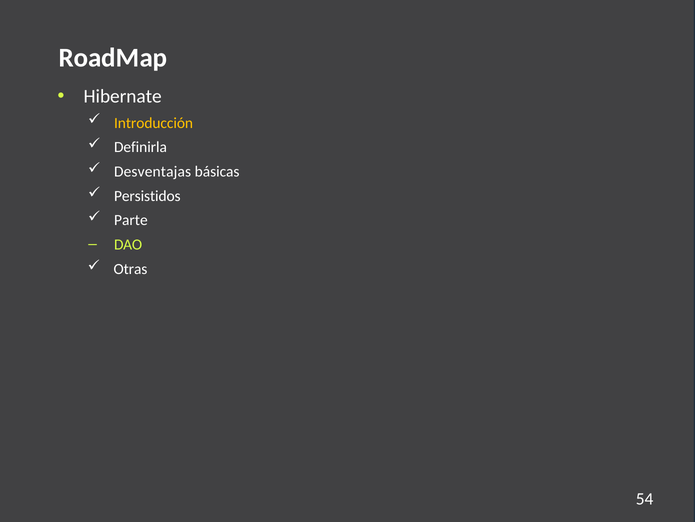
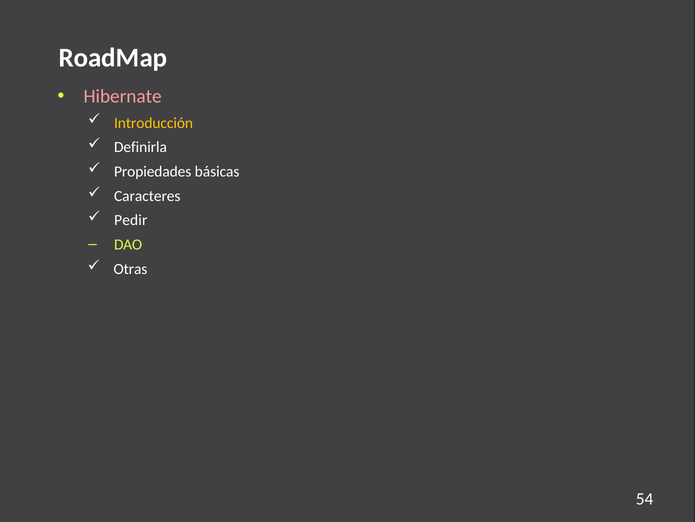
Hibernate colour: white -> pink (123, 96)
Desventajas: Desventajas -> Propiedades (153, 171)
Persistidos: Persistidos -> Caracteres (147, 196)
Parte: Parte -> Pedir (131, 220)
